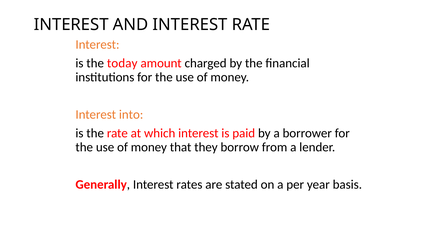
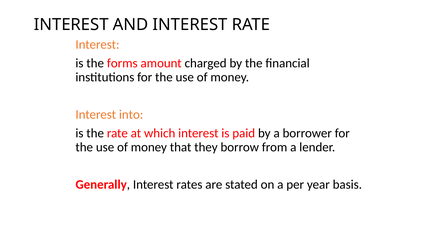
today: today -> forms (122, 63)
